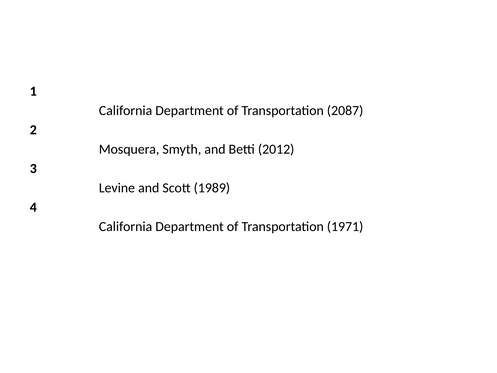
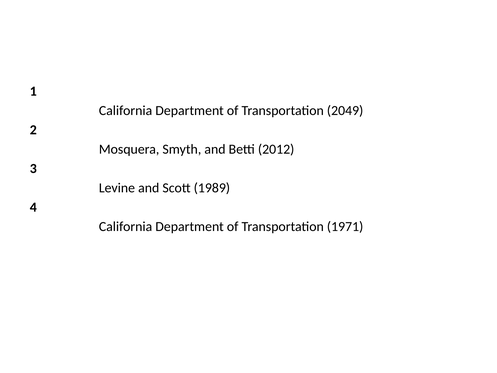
2087: 2087 -> 2049 (345, 111)
